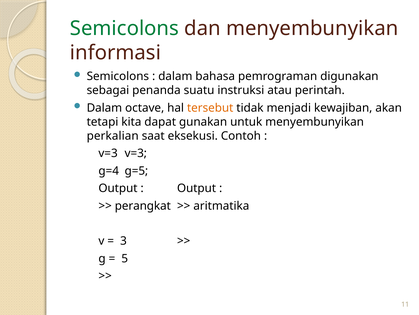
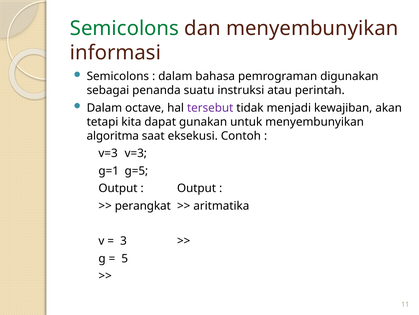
tersebut colour: orange -> purple (210, 108)
perkalian: perkalian -> algoritma (113, 136)
g=4: g=4 -> g=1 (109, 171)
